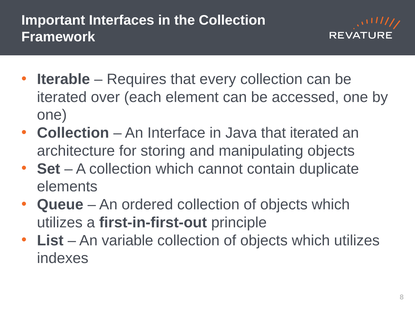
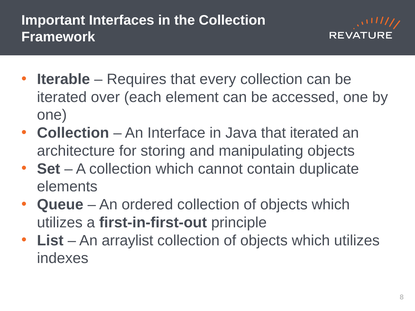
variable: variable -> arraylist (127, 241)
